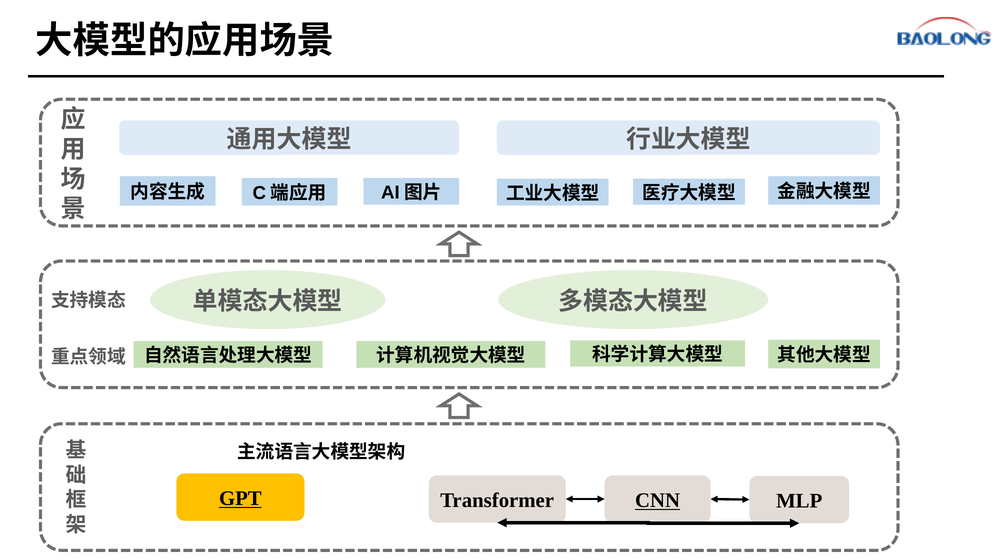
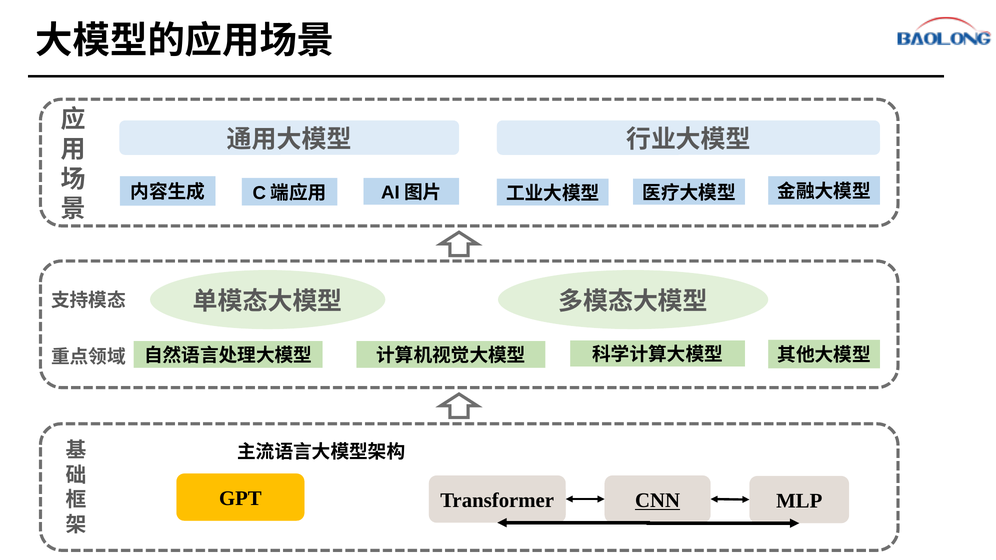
GPT underline: present -> none (240, 499)
